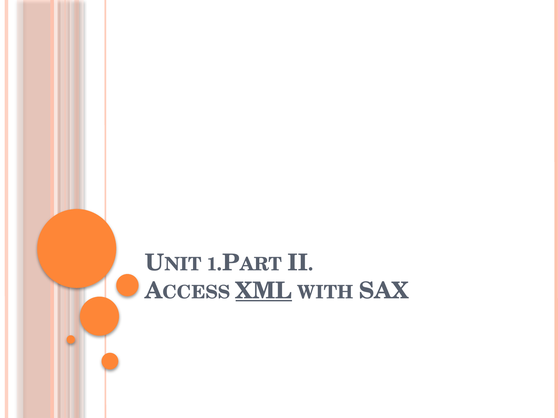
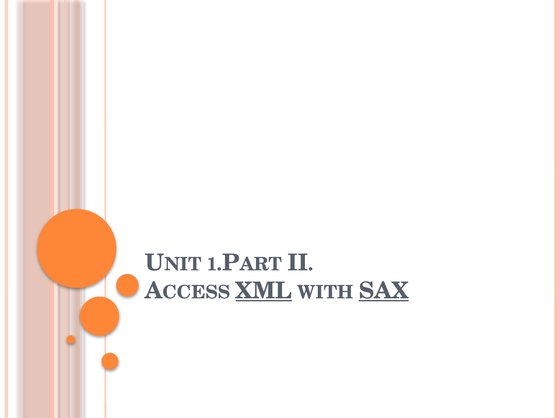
SAX underline: none -> present (384, 291)
